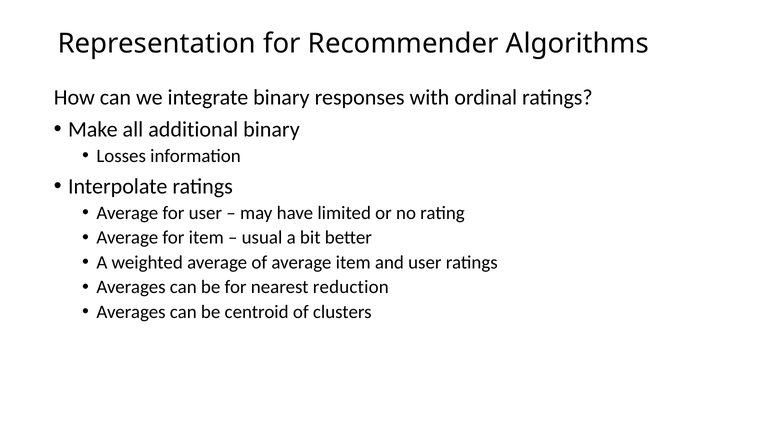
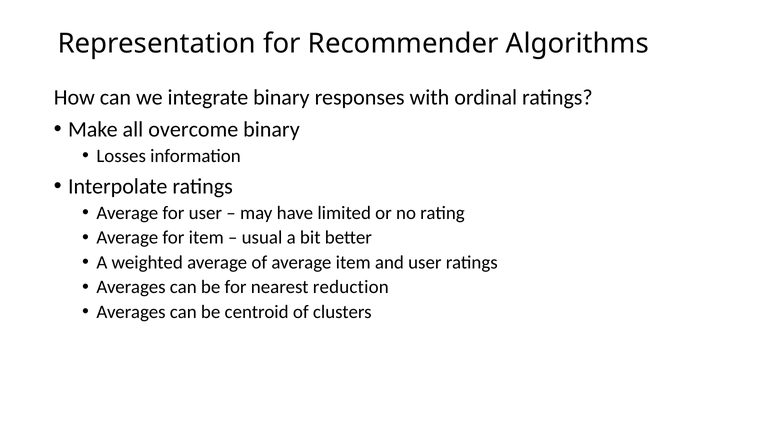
additional: additional -> overcome (193, 130)
